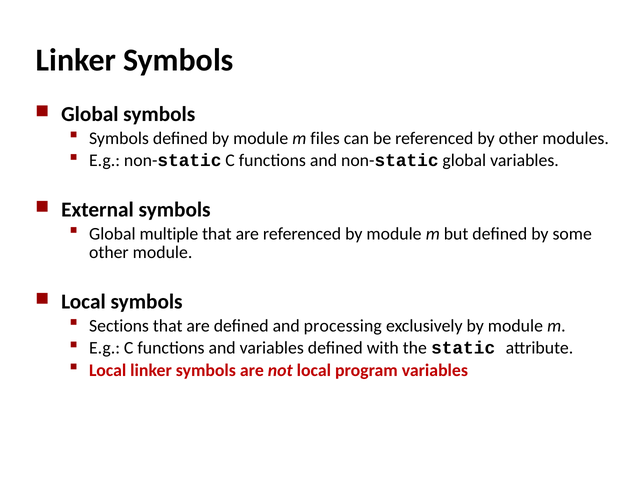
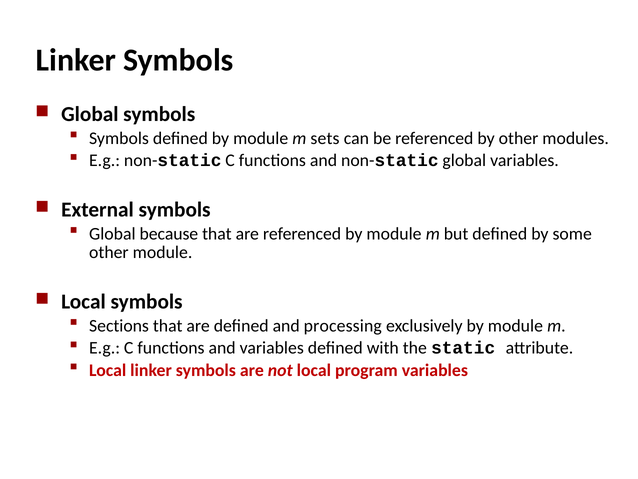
files: files -> sets (325, 138)
multiple: multiple -> because (169, 233)
